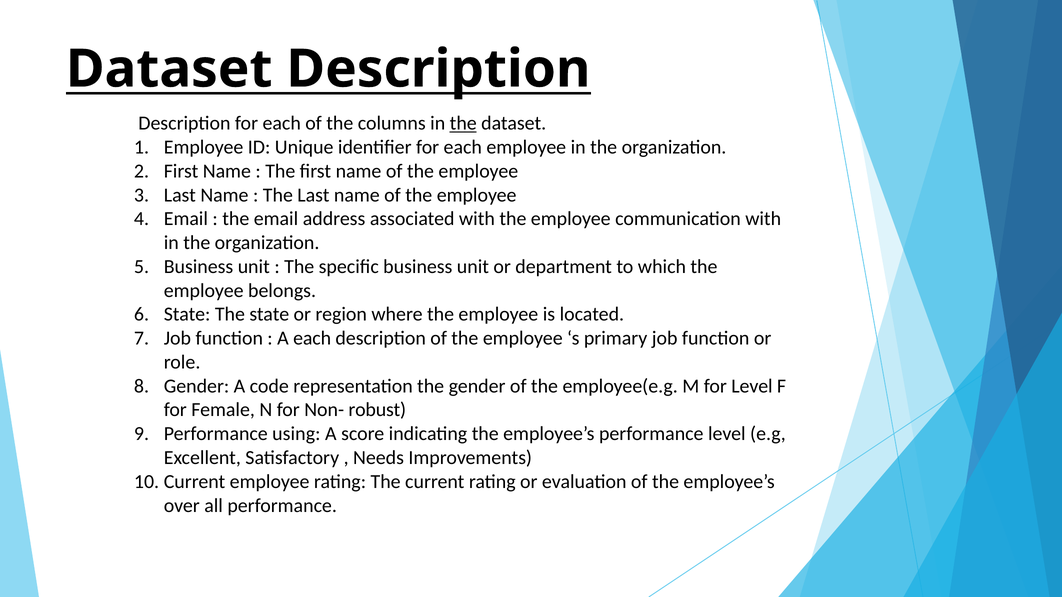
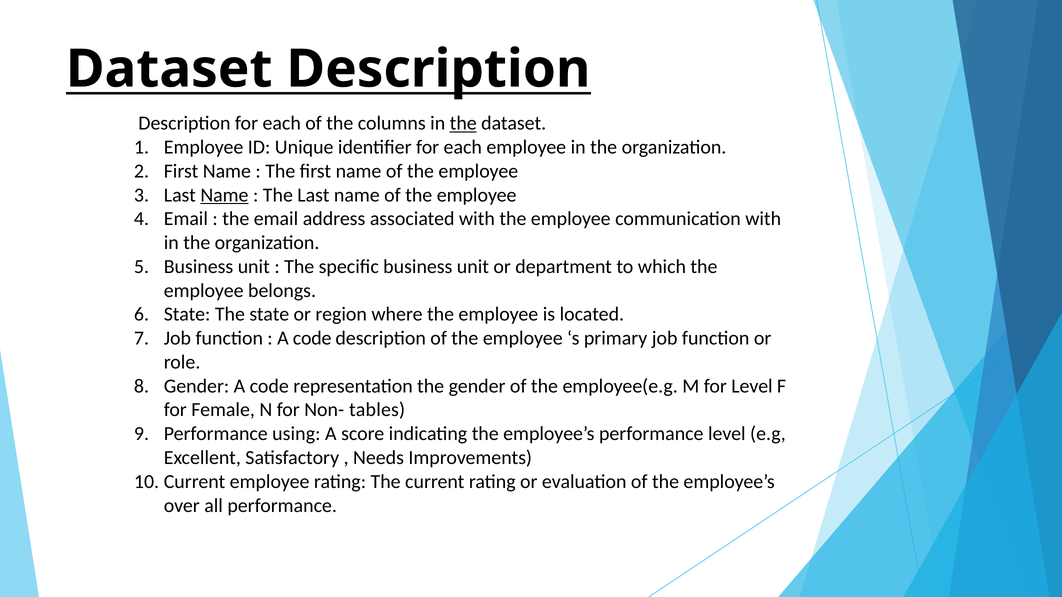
Name underline: none -> present (224, 195)
each: each -> code (312, 338)
robust: robust -> tables (377, 410)
